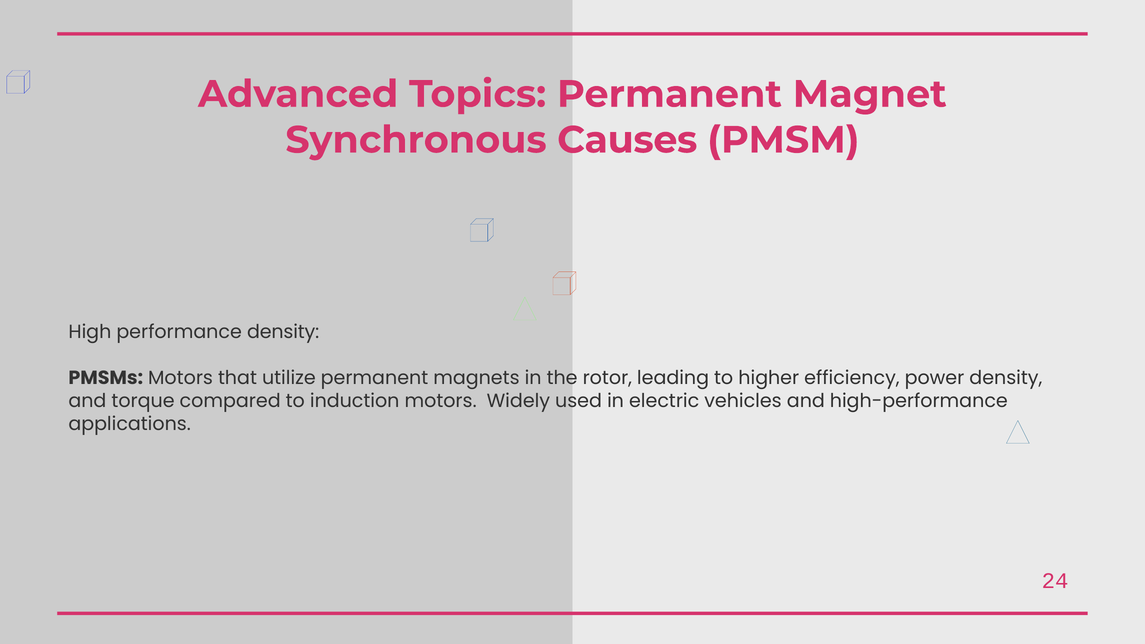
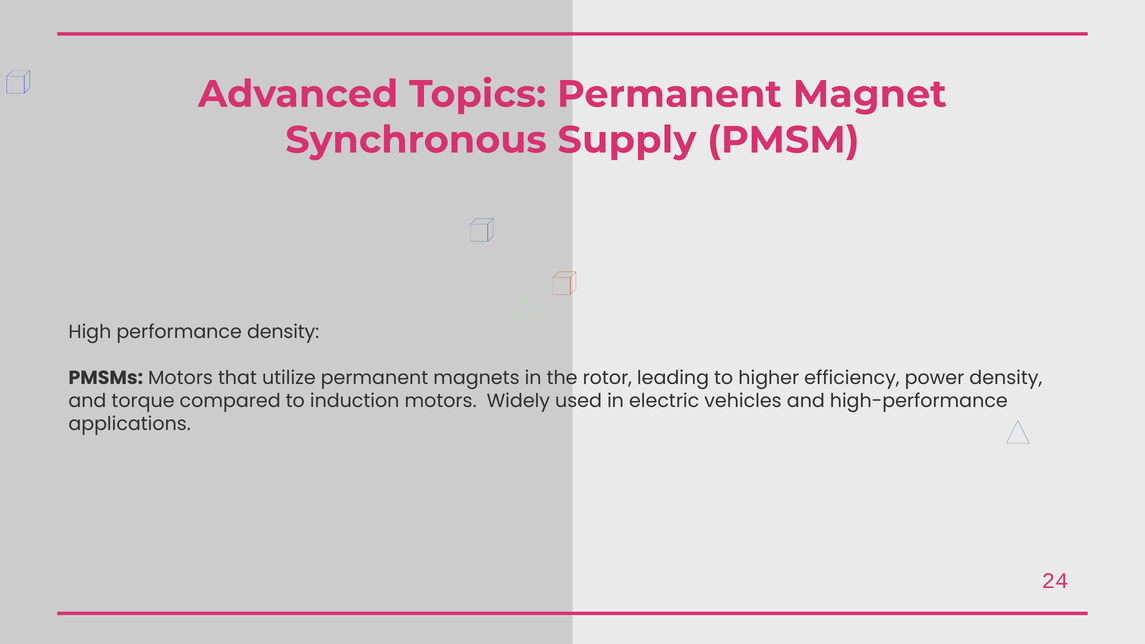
Causes: Causes -> Supply (627, 140)
